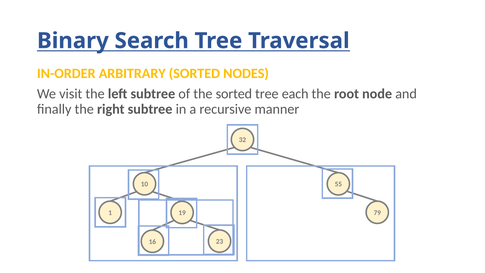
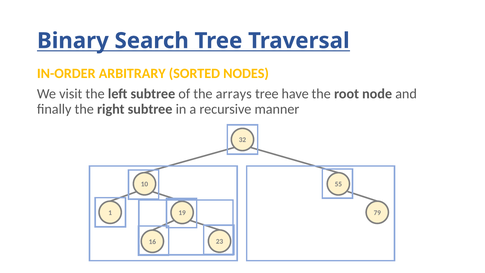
the sorted: sorted -> arrays (234, 94)
each: each -> have (295, 94)
